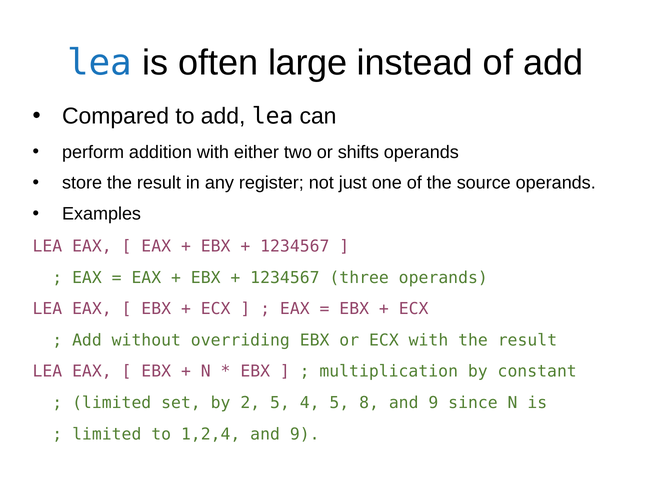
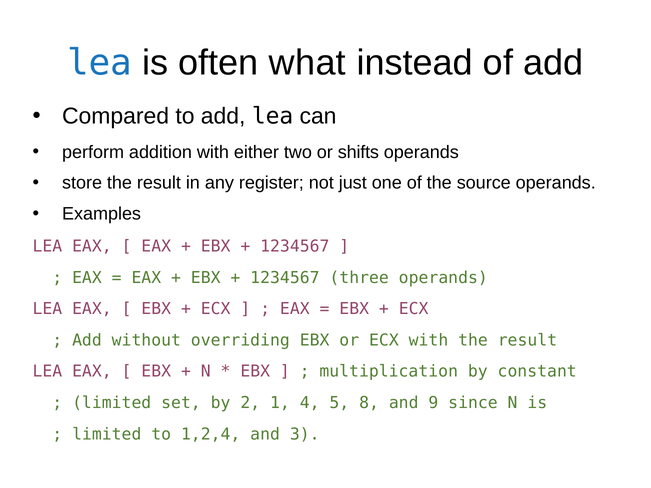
large: large -> what (307, 63)
2 5: 5 -> 1 (280, 403)
1,2,4 and 9: 9 -> 3 (305, 434)
